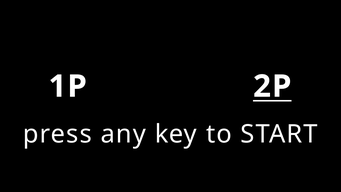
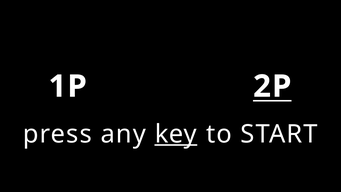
key underline: none -> present (176, 134)
